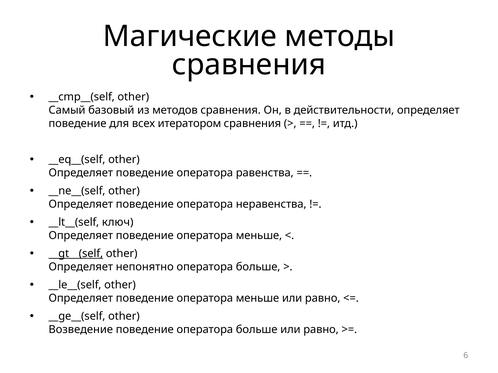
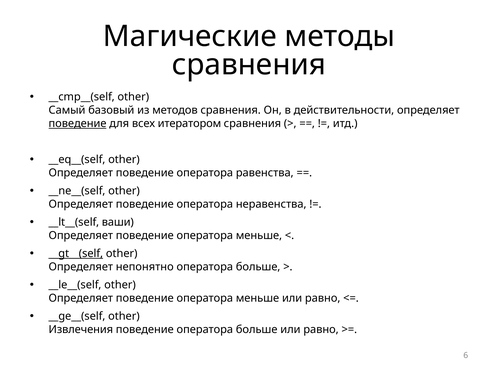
поведение underline: none -> present (78, 124)
ключ: ключ -> ваши (118, 223)
Возведение: Возведение -> Извлечения (81, 330)
